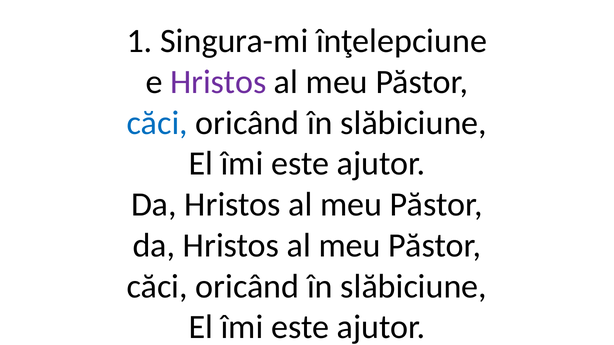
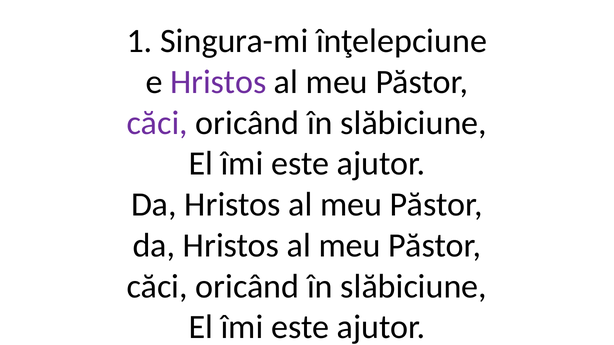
căci colour: blue -> purple (157, 123)
